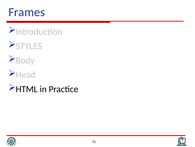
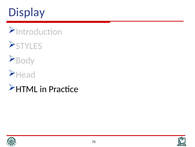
Frames: Frames -> Display (27, 12)
